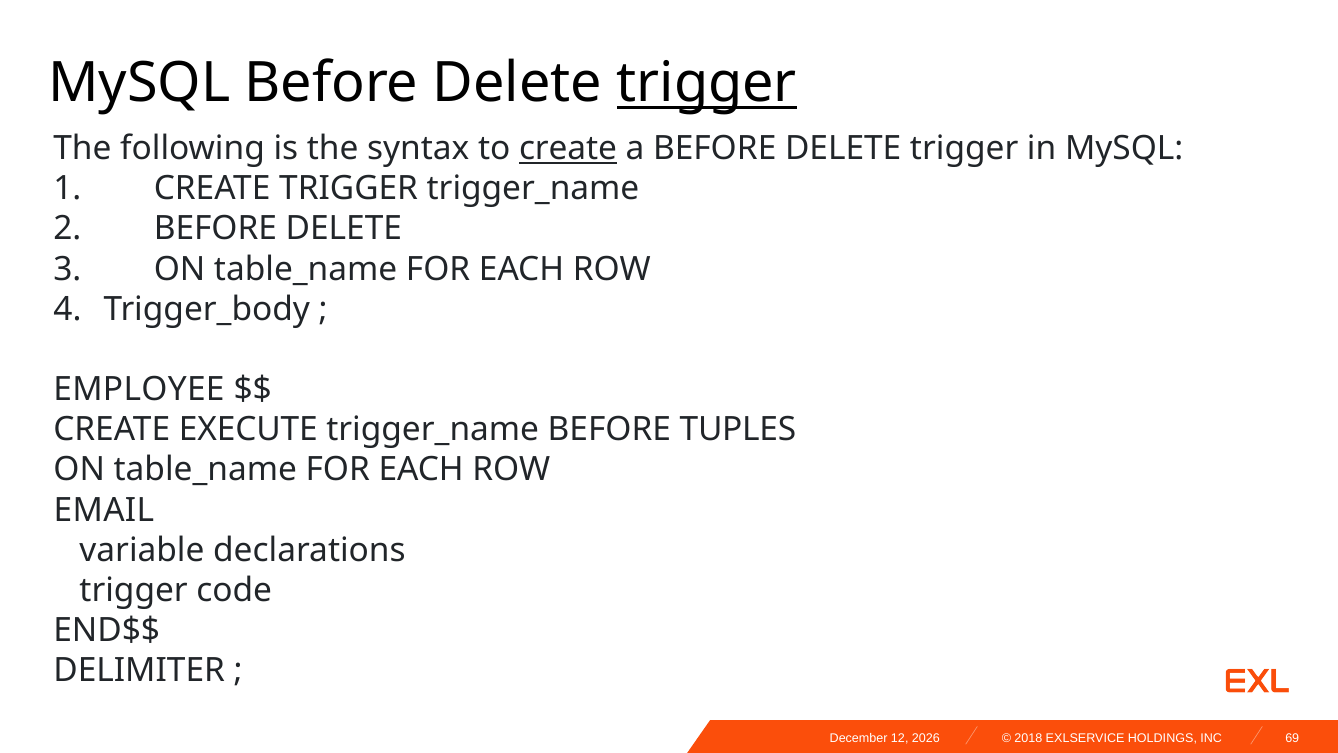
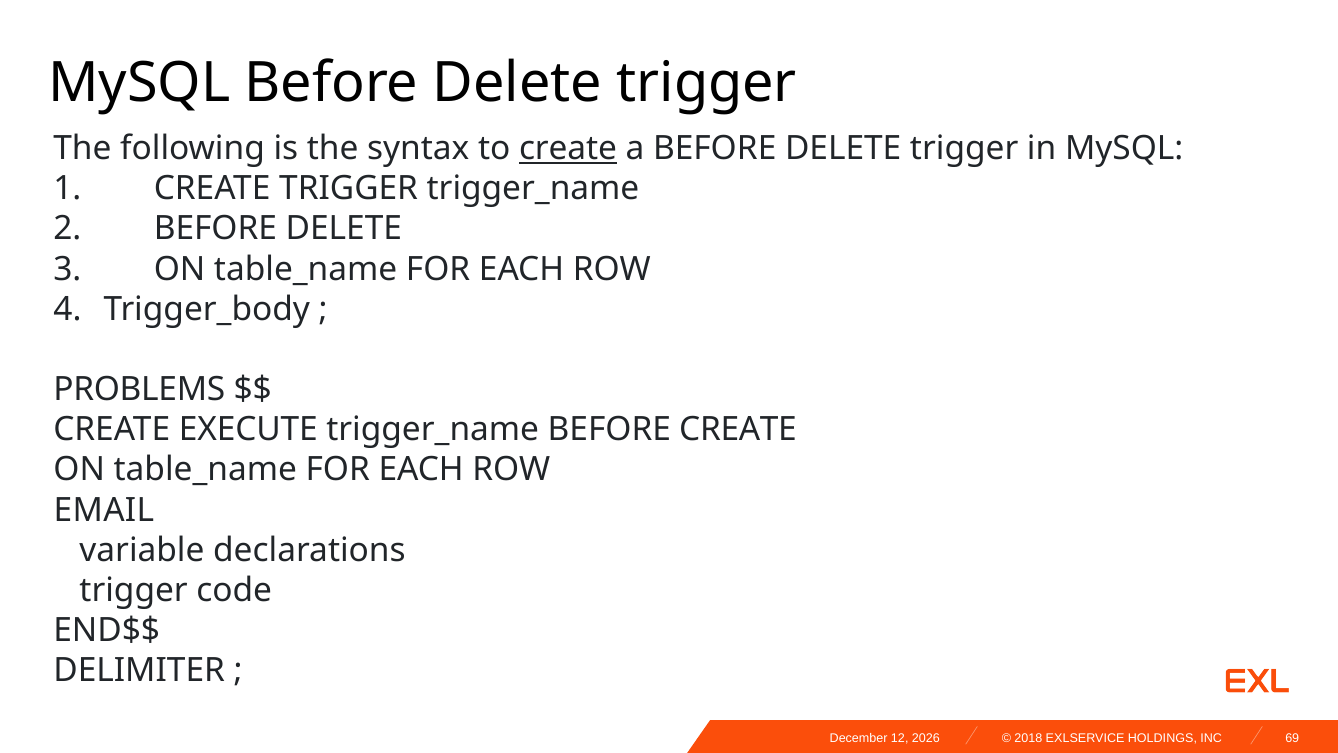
trigger underline: present -> none (707, 84)
EMPLOYEE: EMPLOYEE -> PROBLEMS (139, 389)
BEFORE TUPLES: TUPLES -> CREATE (738, 429)
